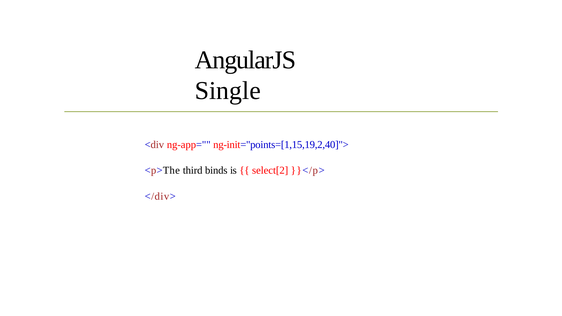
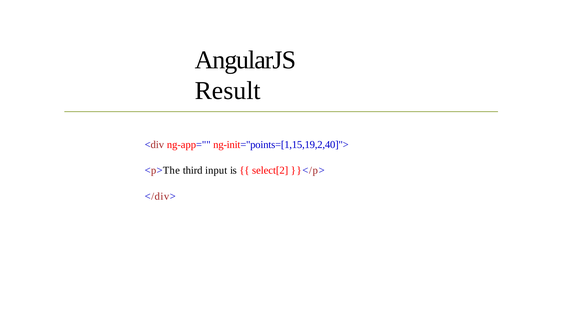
Single: Single -> Result (228, 91)
binds: binds -> input (216, 170)
